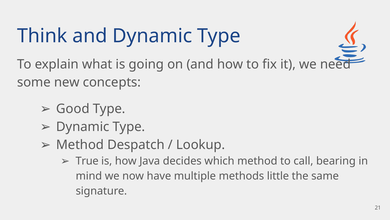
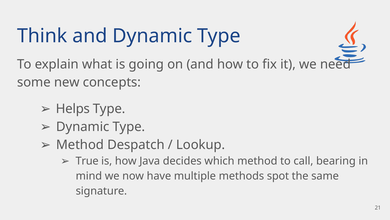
Good: Good -> Helps (73, 109)
little: little -> spot (278, 176)
